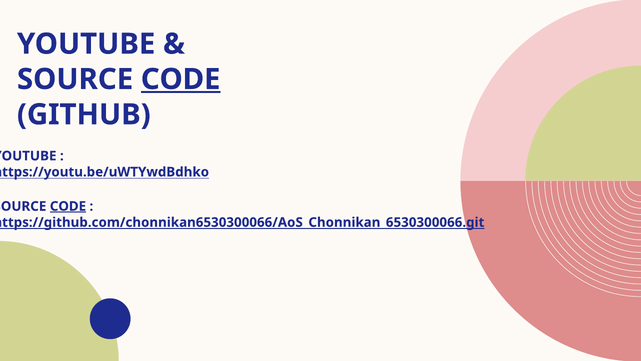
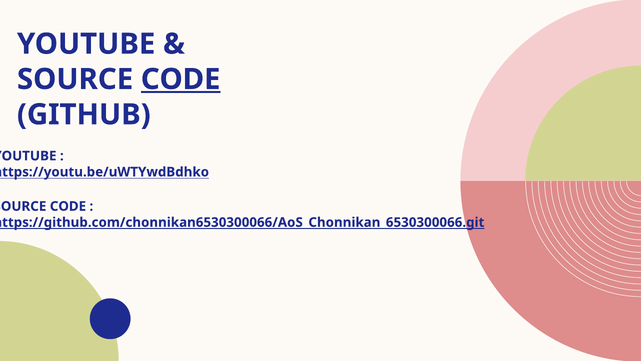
CODE underline: present -> none (68, 206)
